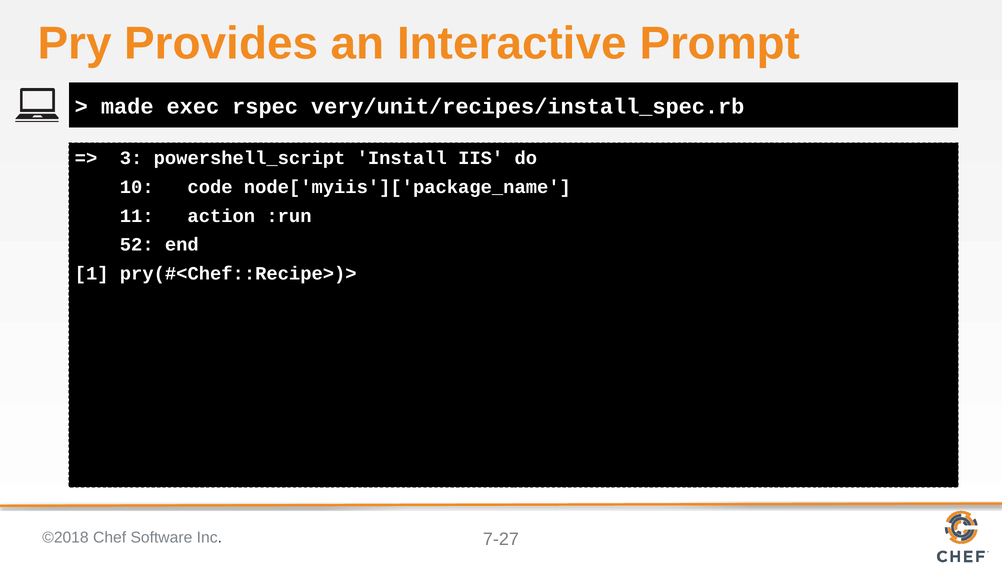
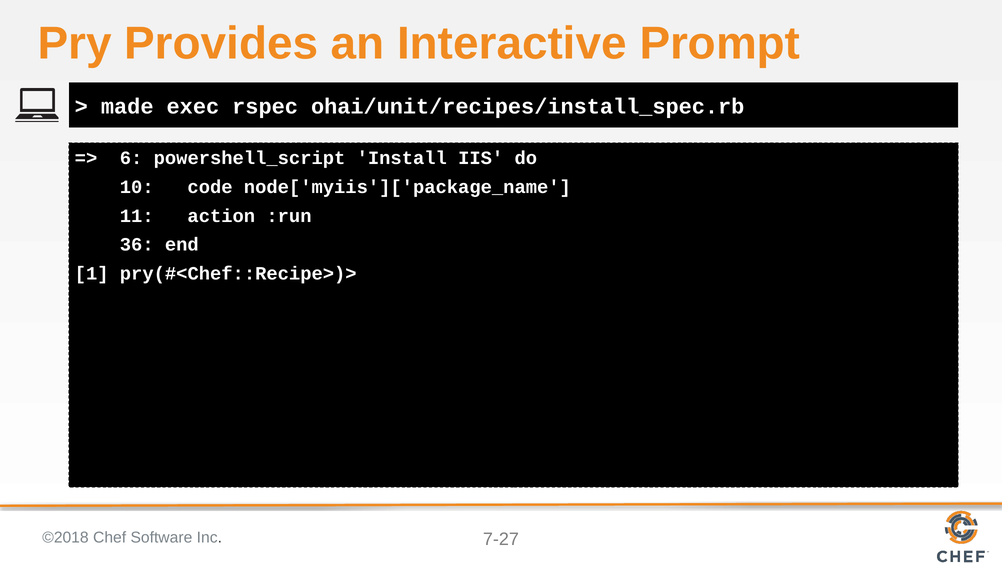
very/unit/recipes/install_spec.rb: very/unit/recipes/install_spec.rb -> ohai/unit/recipes/install_spec.rb (528, 106)
3: 3 -> 6 (131, 158)
52: 52 -> 36 (137, 245)
